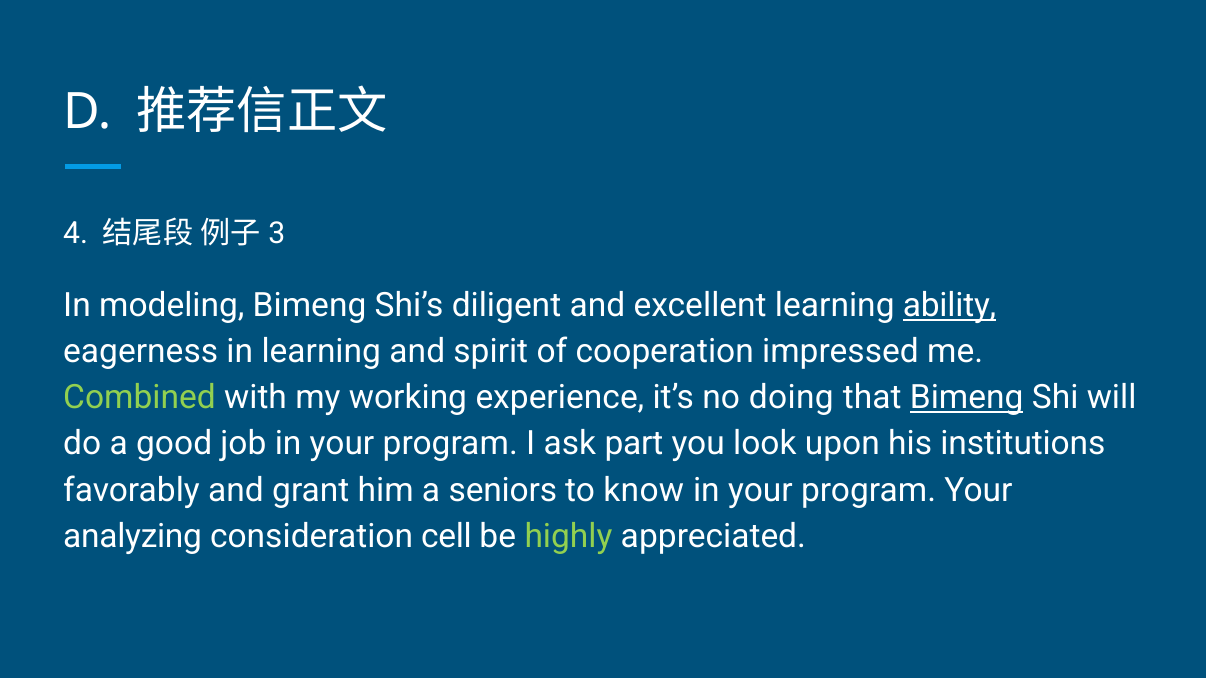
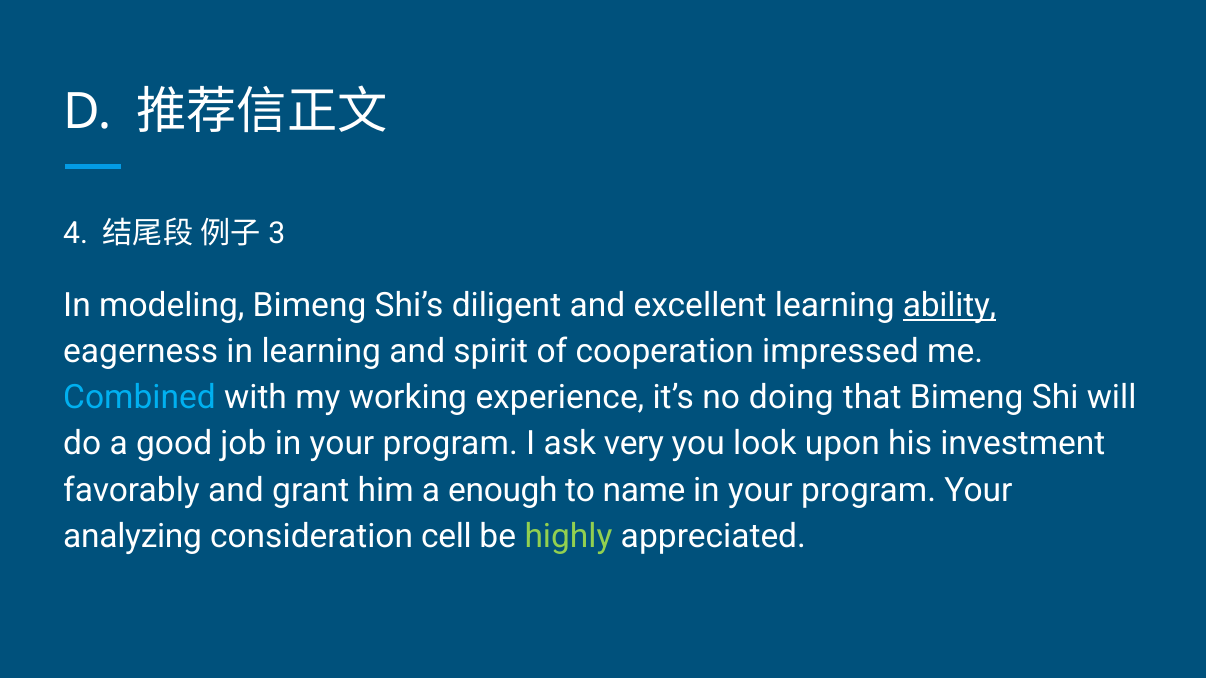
Combined colour: light green -> light blue (139, 398)
Bimeng underline: present -> none (967, 398)
part: part -> very (634, 444)
institutions: institutions -> investment (1023, 444)
seniors: seniors -> enough (503, 490)
know: know -> name (644, 490)
